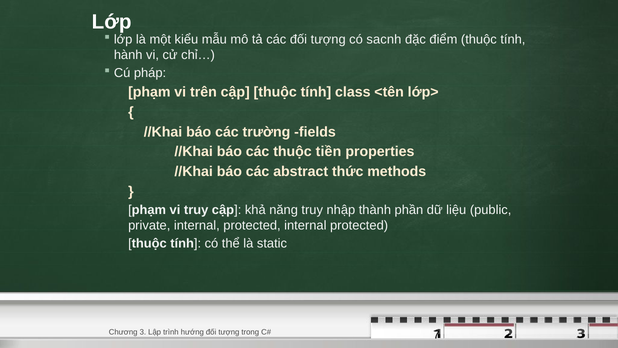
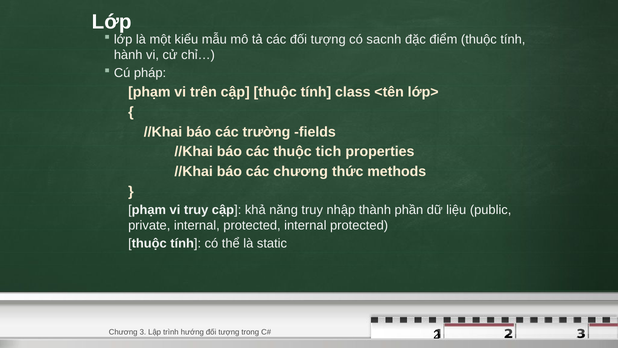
tiền: tiền -> tich (328, 152)
các abstract: abstract -> chương (301, 171)
7: 7 -> 2 (437, 334)
